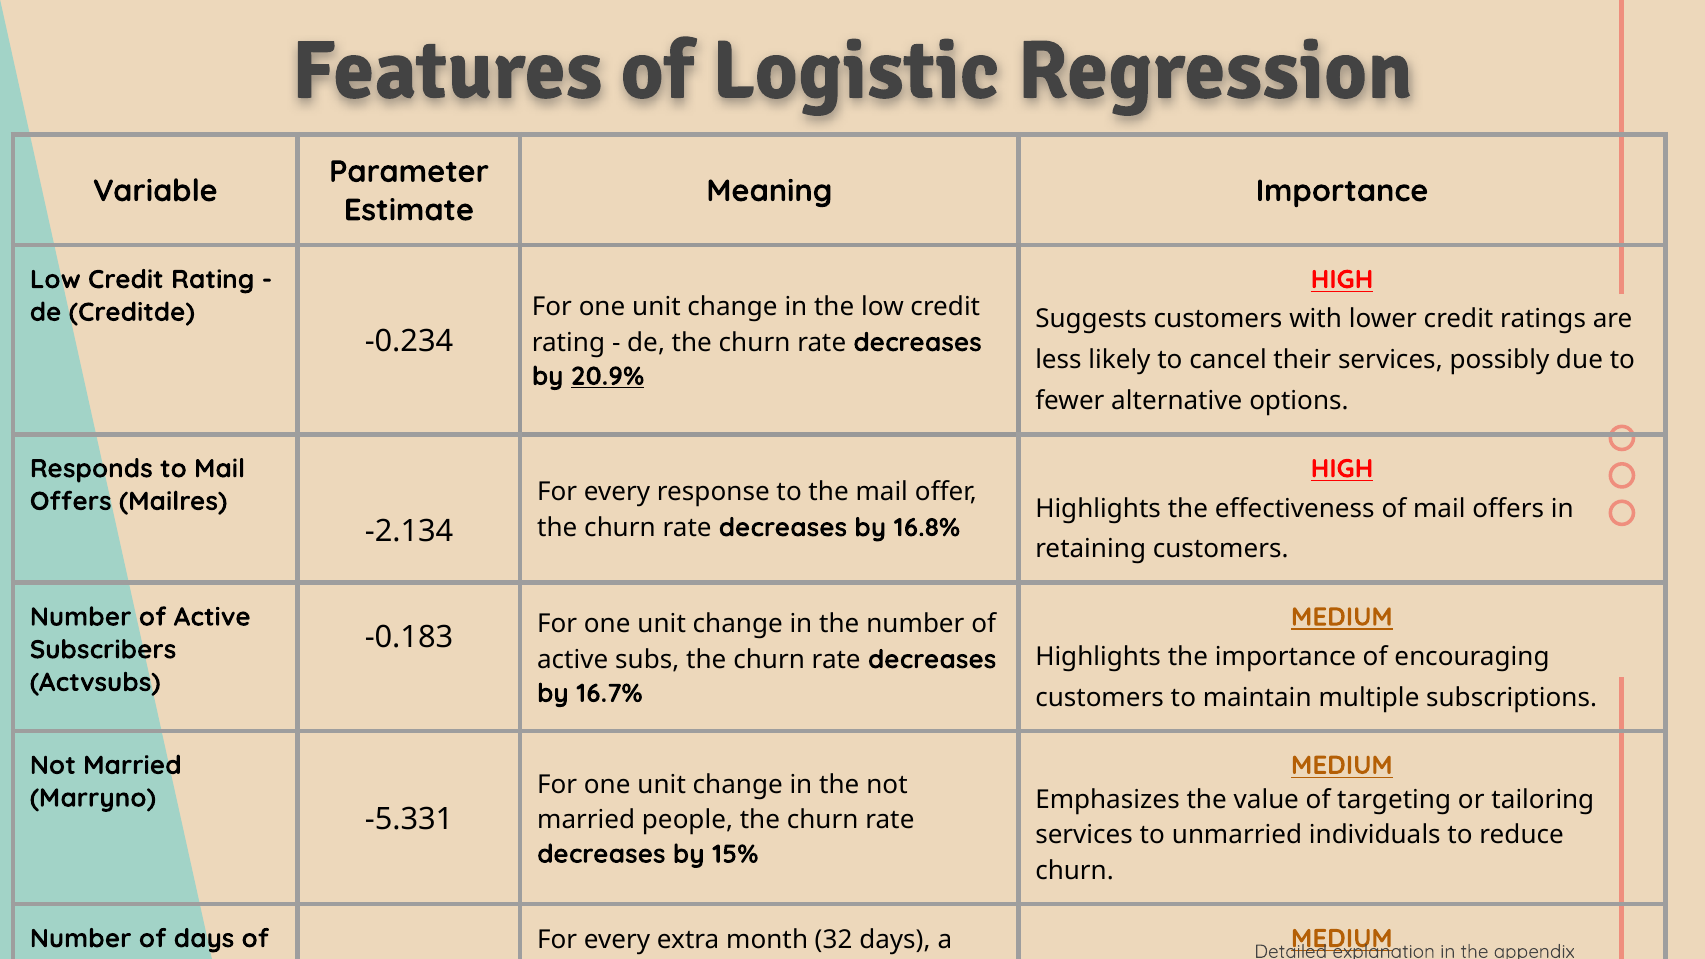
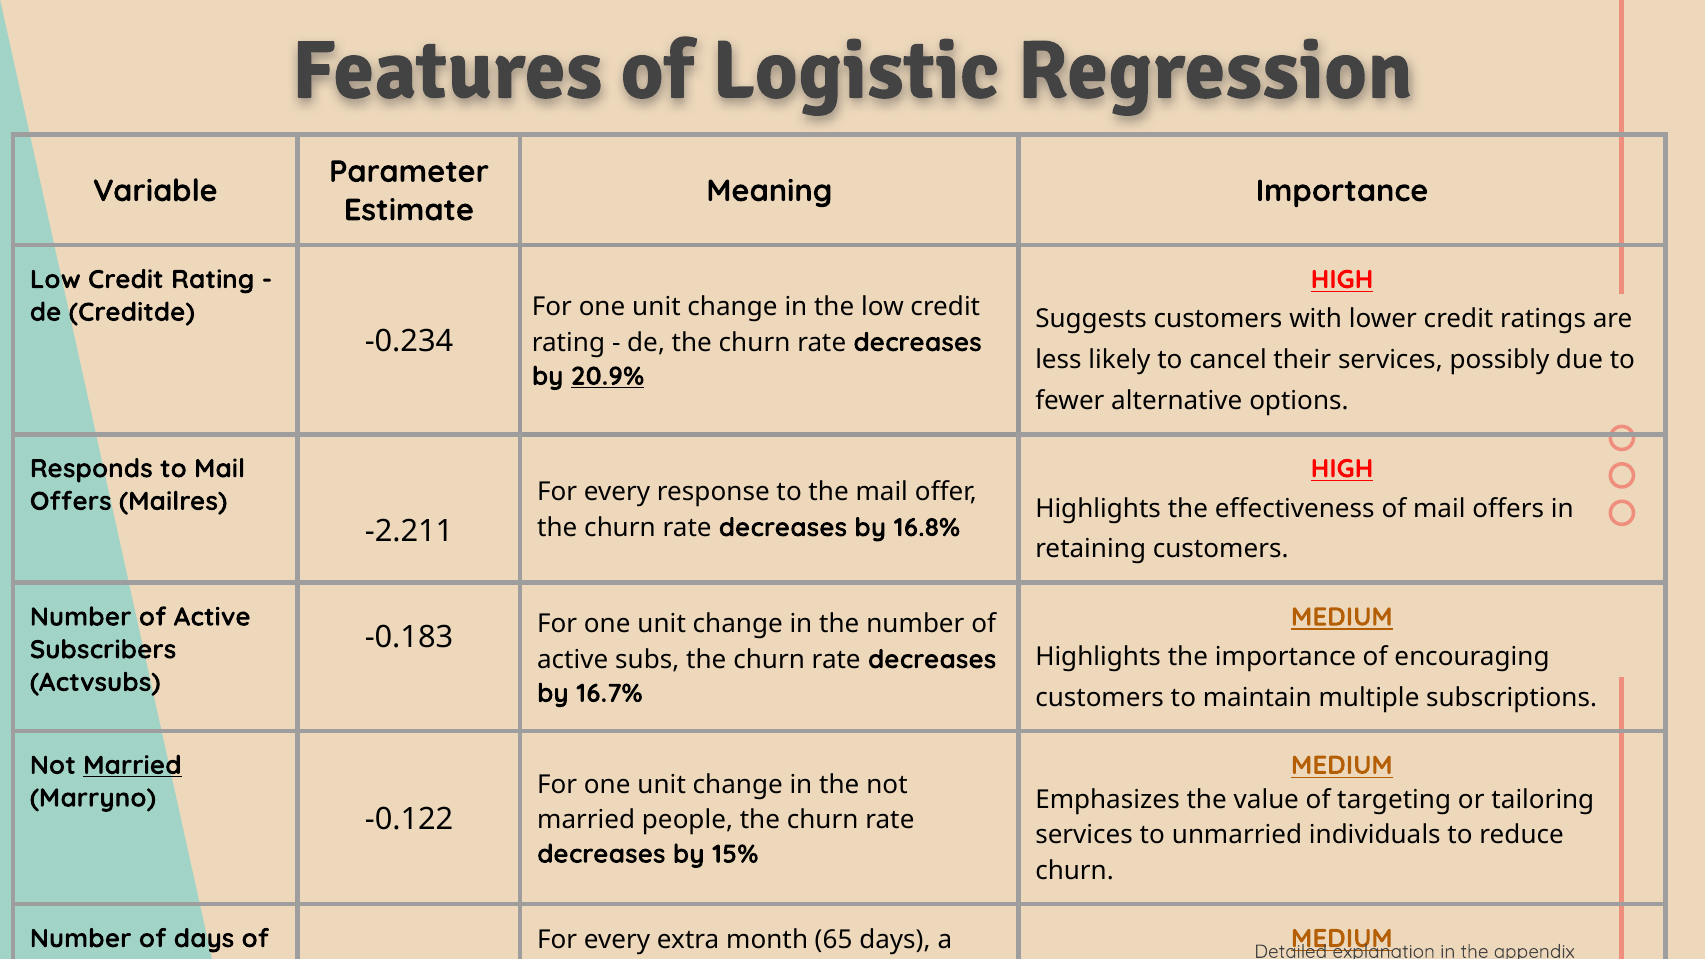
-2.134: -2.134 -> -2.211 (409, 531)
Married underline: none -> present (132, 765)
-5.331: -5.331 -> -0.122 (409, 819)
32: 32 -> 65 (834, 940)
